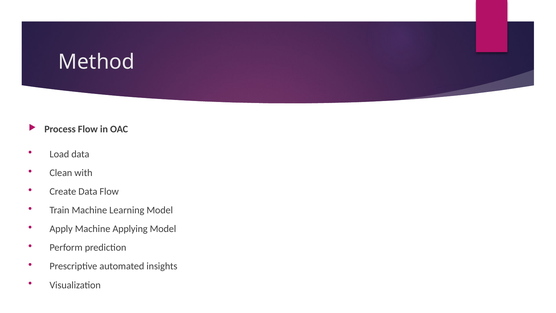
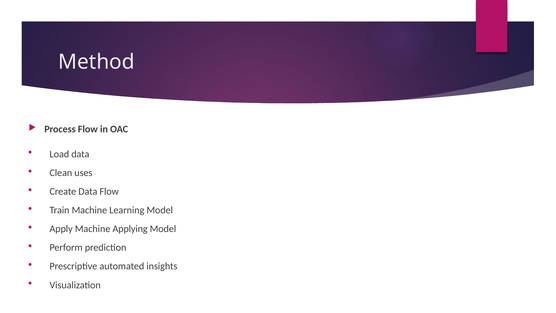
with: with -> uses (83, 173)
